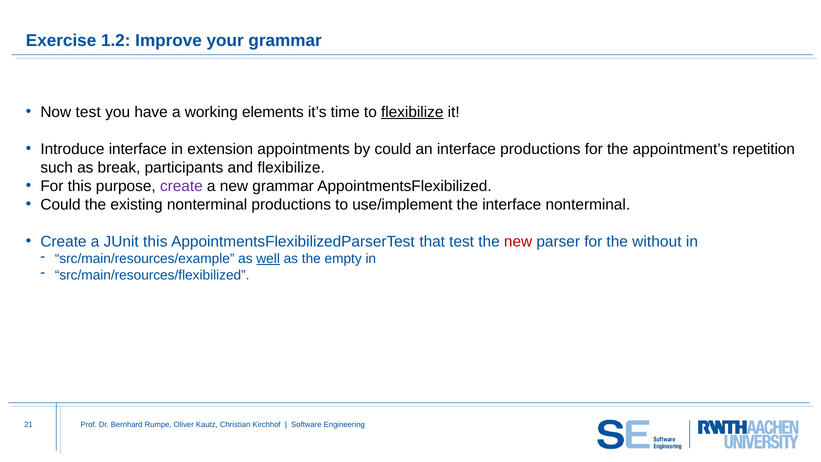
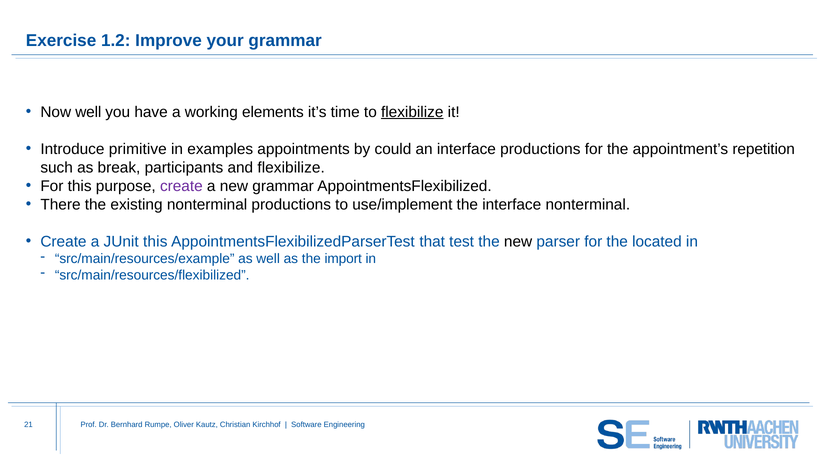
Now test: test -> well (88, 112)
Introduce interface: interface -> primitive (138, 149)
extension: extension -> examples (220, 149)
Could: Could -> There (61, 204)
new colour: red -> black (518, 241)
without: without -> located (657, 241)
well underline: present -> none (268, 259)
empty: empty -> import (343, 259)
